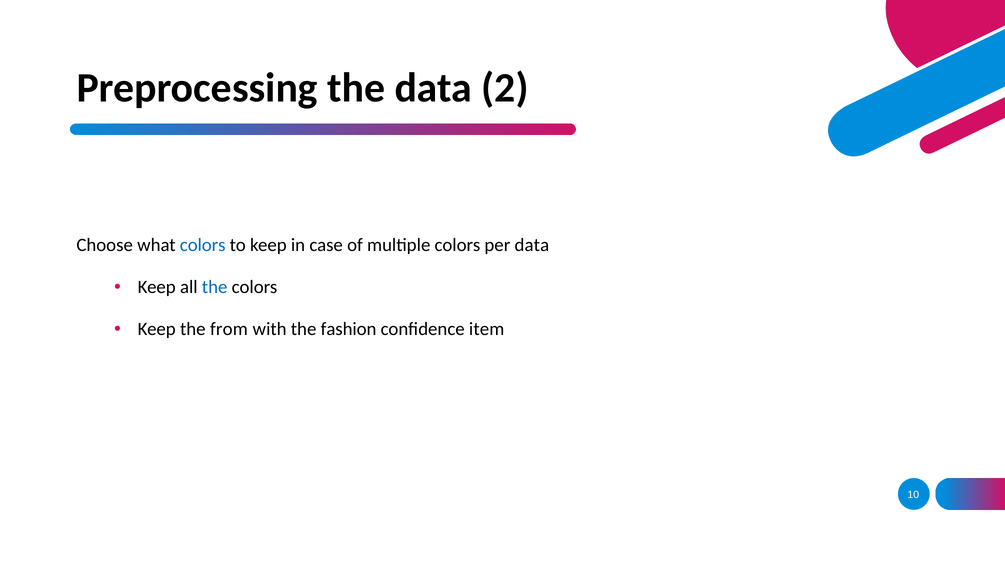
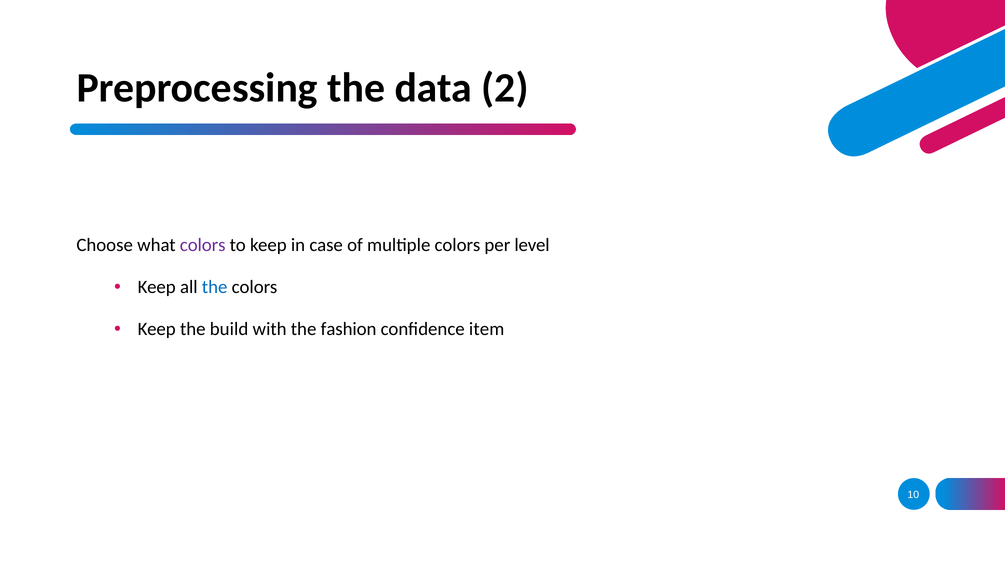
colors colour: blue -> purple (203, 245)
per data: data -> level (532, 245)
from: from -> build (229, 329)
